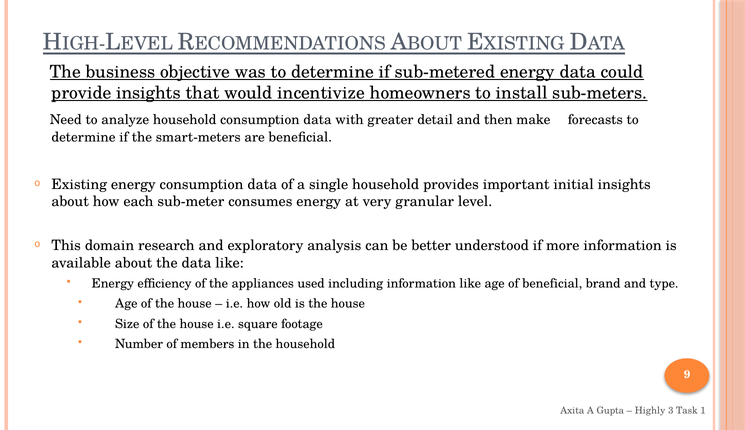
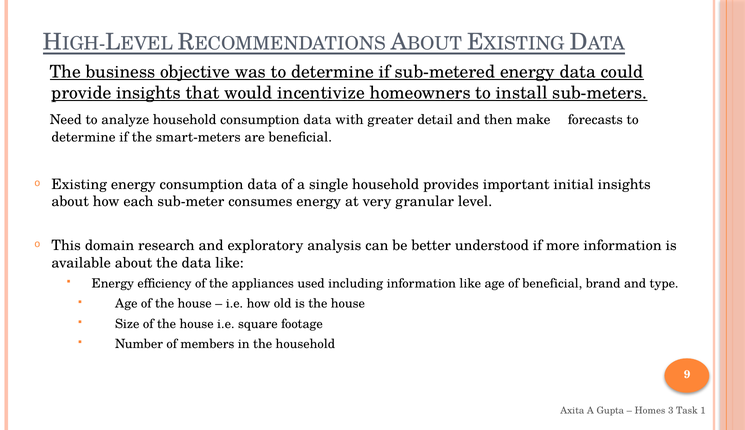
Highly: Highly -> Homes (650, 410)
